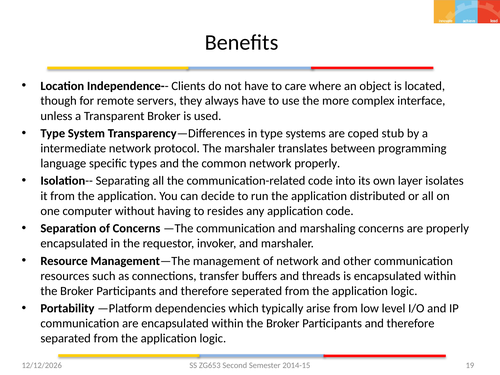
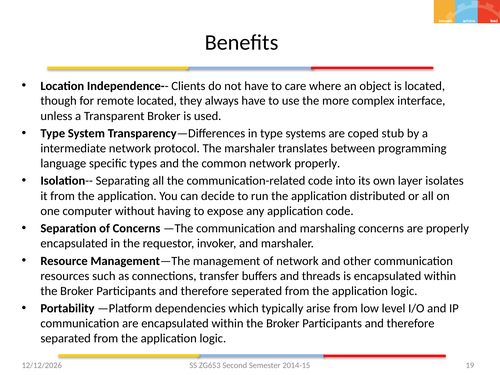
remote servers: servers -> located (157, 101)
resides: resides -> expose (225, 211)
